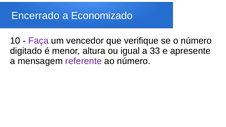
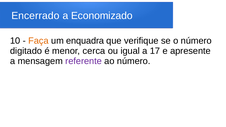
Faça colour: purple -> orange (38, 41)
vencedor: vencedor -> enquadra (85, 41)
altura: altura -> cerca (94, 51)
33: 33 -> 17 (155, 51)
